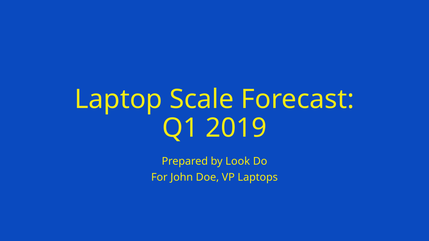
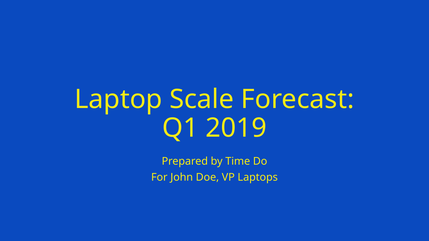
Look: Look -> Time (238, 162)
